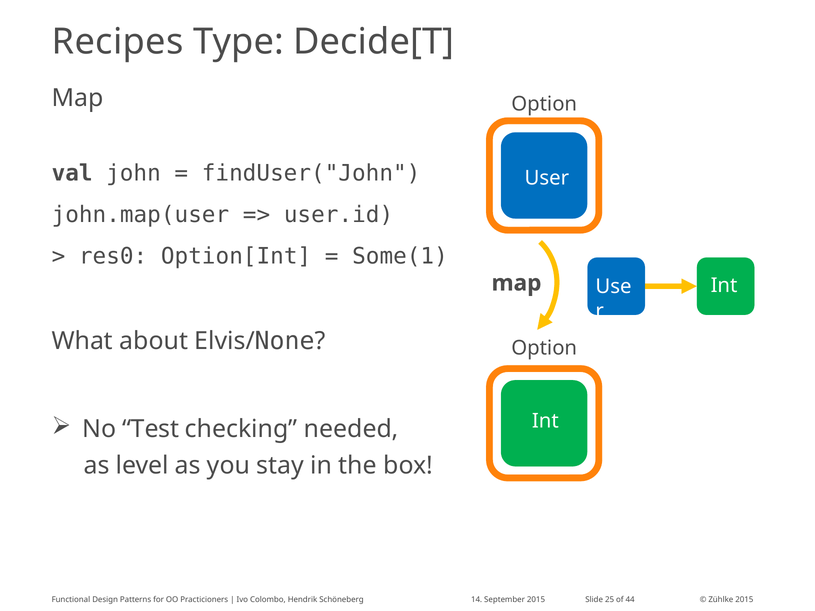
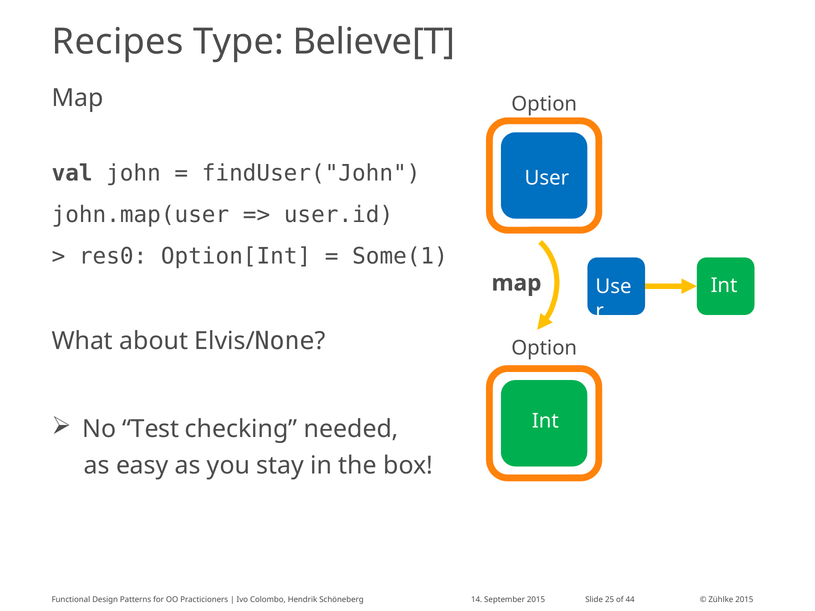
Decide[T: Decide[T -> Believe[T (374, 42)
level: level -> easy (142, 466)
